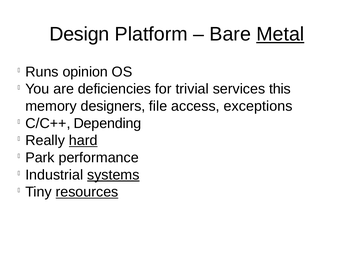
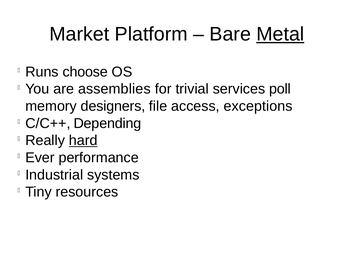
Design: Design -> Market (79, 34)
opinion: opinion -> choose (85, 72)
deficiencies: deficiencies -> assemblies (114, 89)
this: this -> poll (280, 89)
Park: Park -> Ever (40, 157)
systems underline: present -> none (113, 174)
resources underline: present -> none (87, 192)
